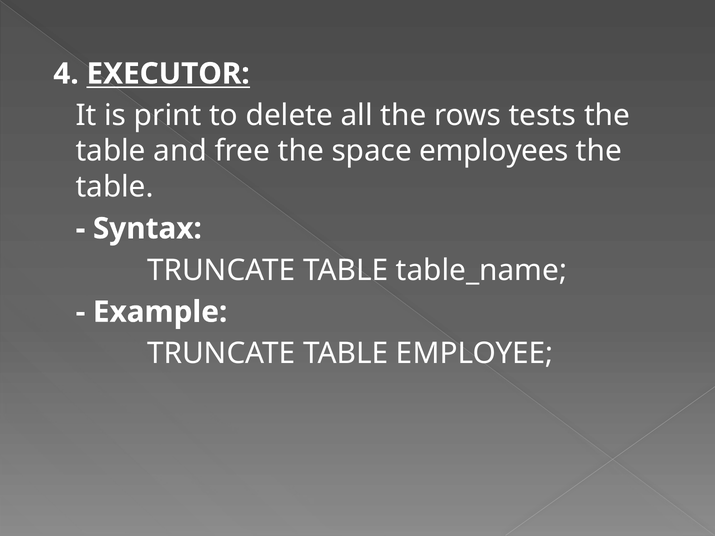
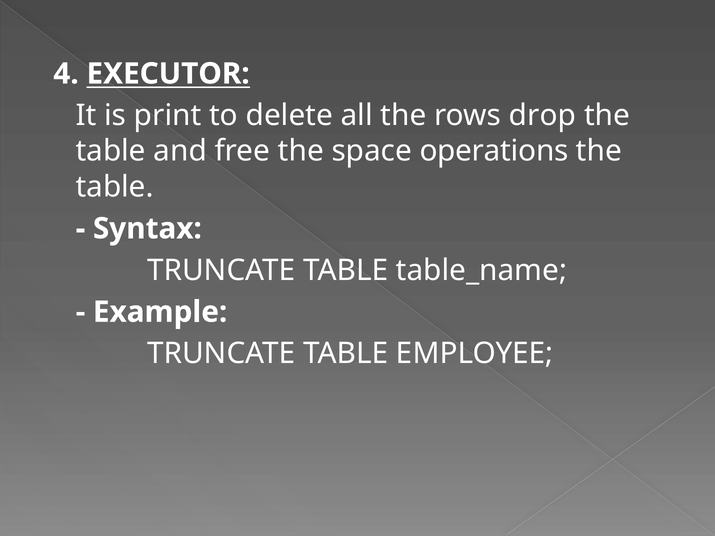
tests: tests -> drop (542, 115)
employees: employees -> operations (494, 151)
